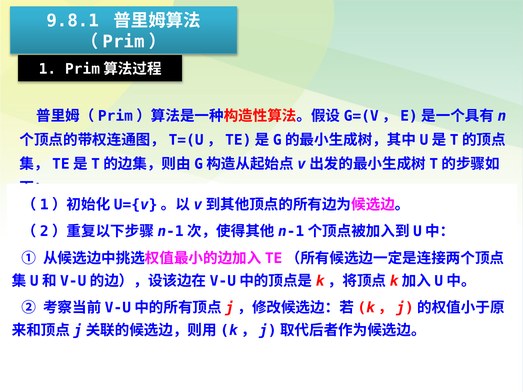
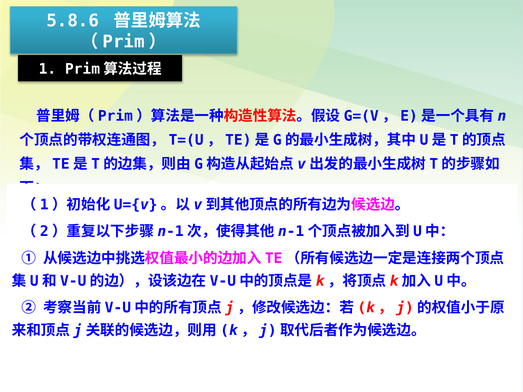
9.8.1: 9.8.1 -> 5.8.6 (73, 21)
